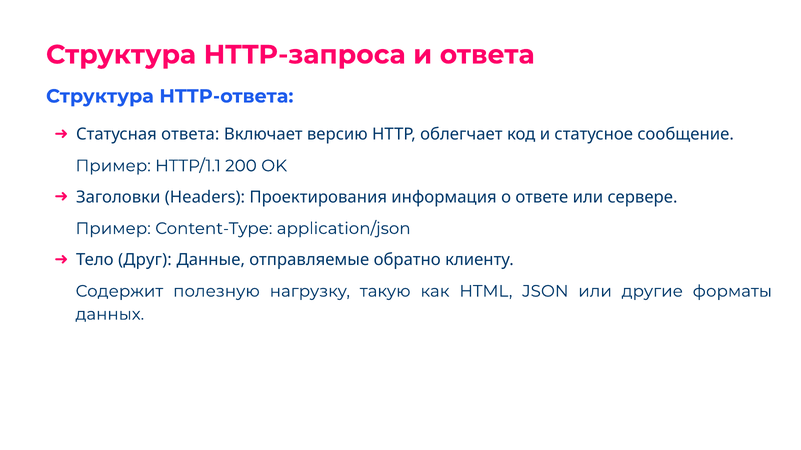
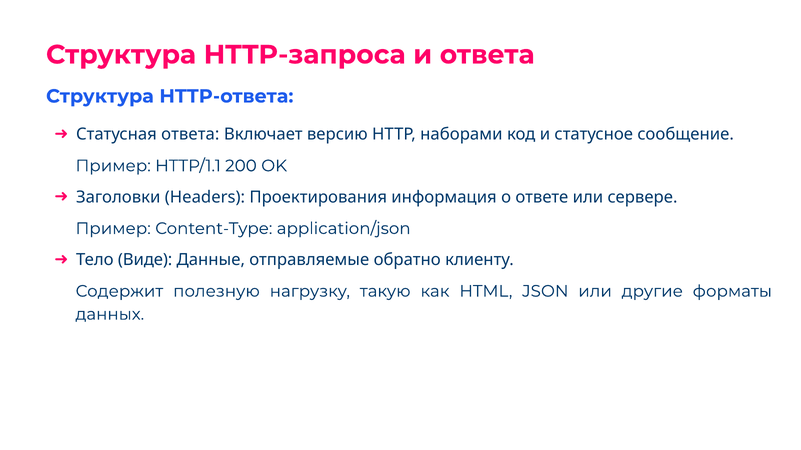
облегчает: облегчает -> наборами (461, 135)
Друг: Друг -> Виде (145, 260)
